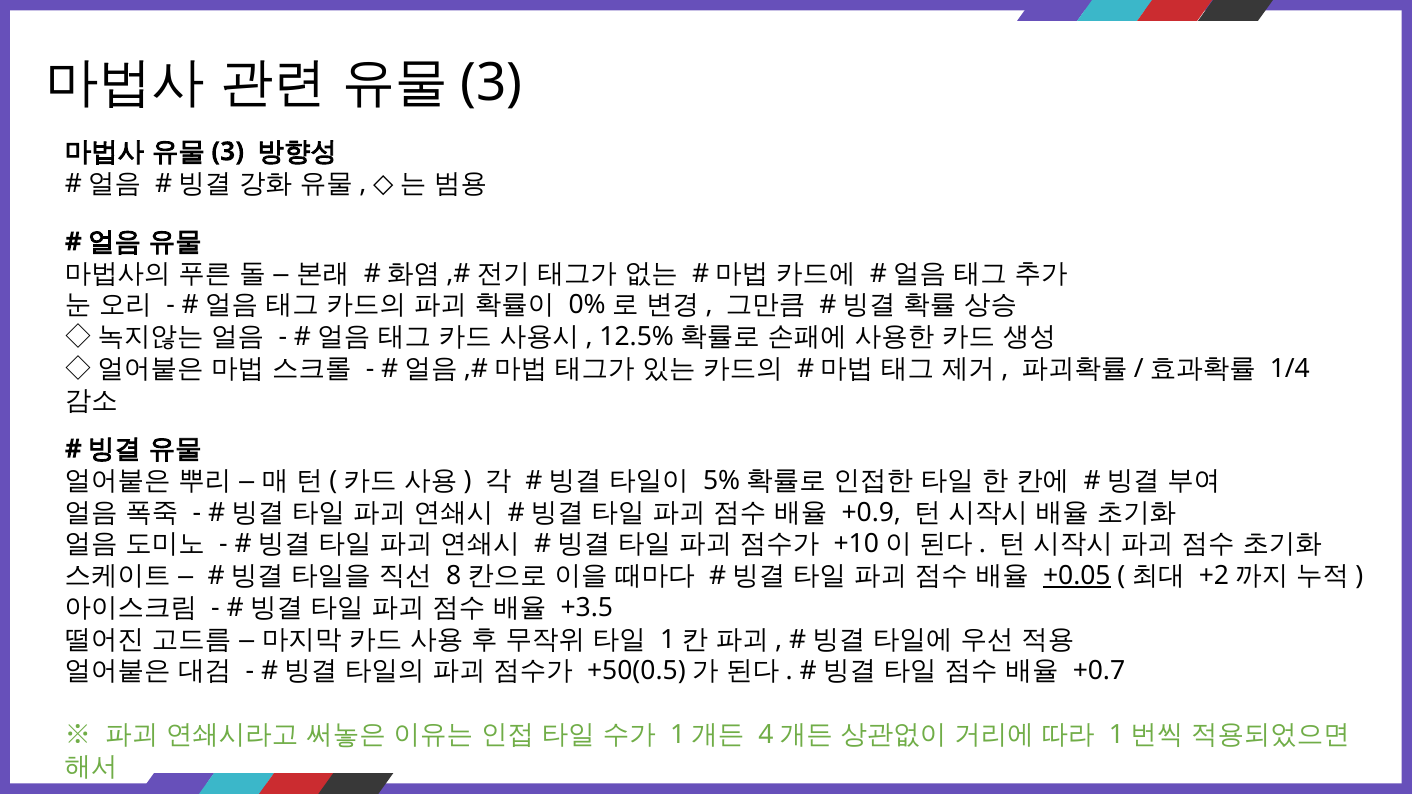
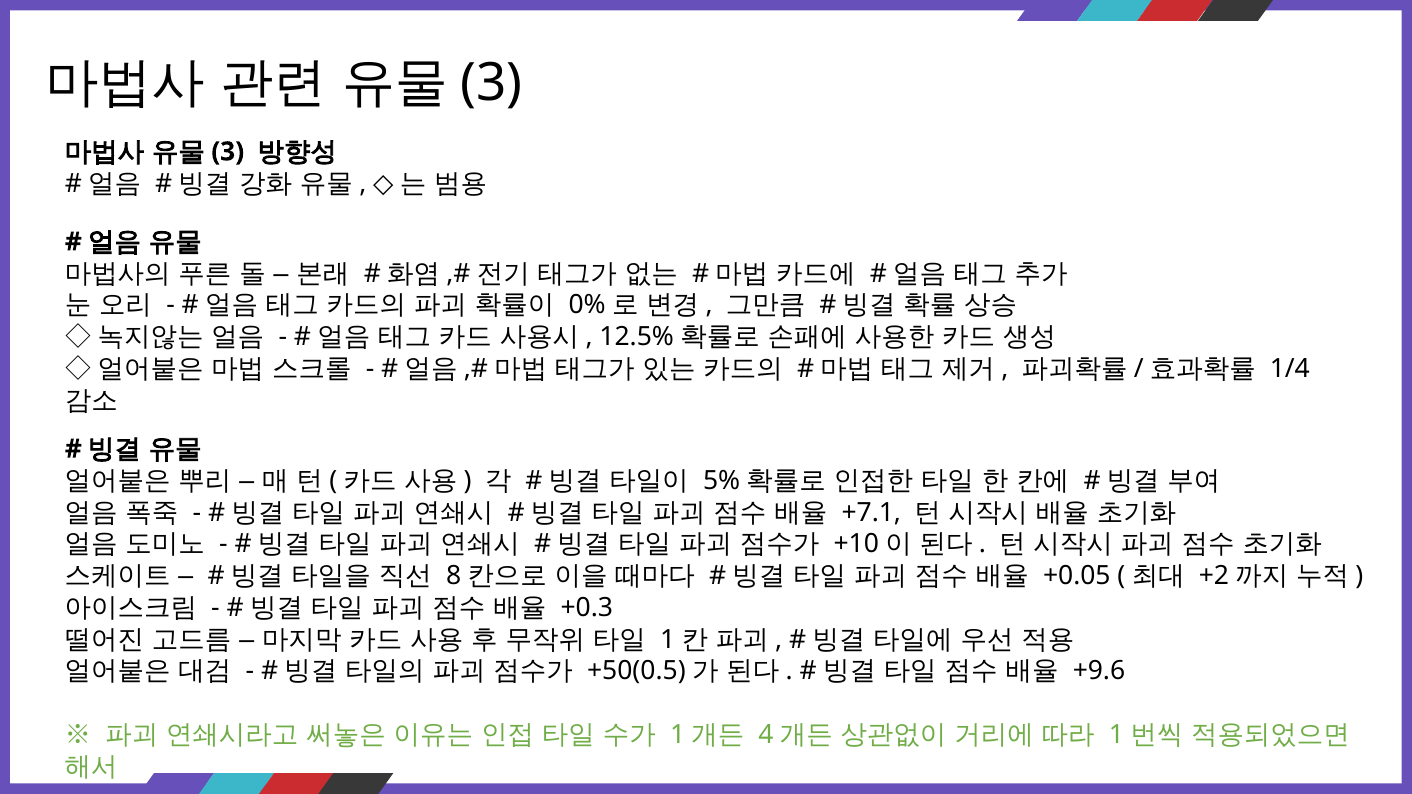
+0.9: +0.9 -> +7.1 (871, 513)
+0.05 underline: present -> none (1077, 576)
+3.5: +3.5 -> +0.3 (587, 608)
+0.7: +0.7 -> +9.6 (1099, 671)
